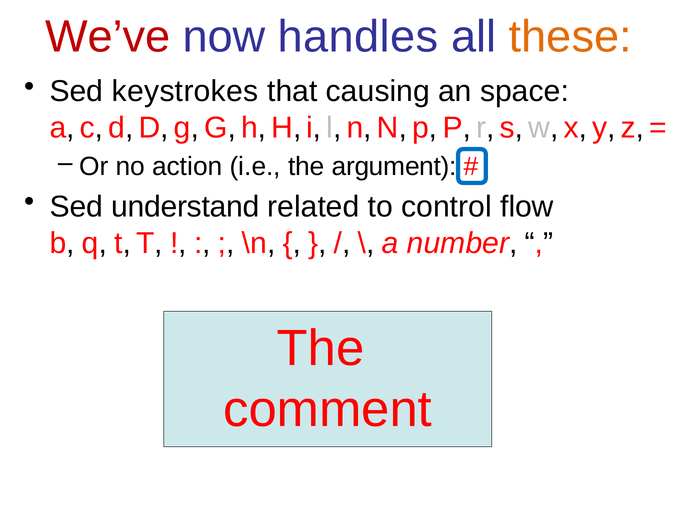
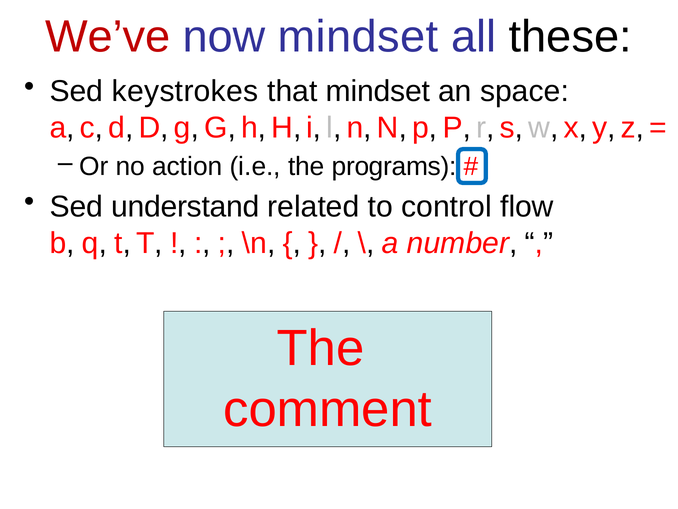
now handles: handles -> mindset (358, 37)
these colour: orange -> black (570, 37)
that causing: causing -> mindset (378, 91)
argument: argument -> programs (394, 166)
